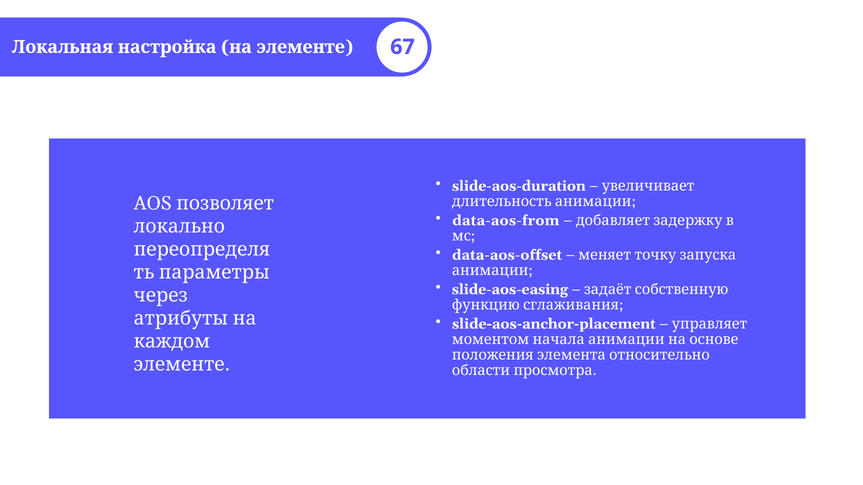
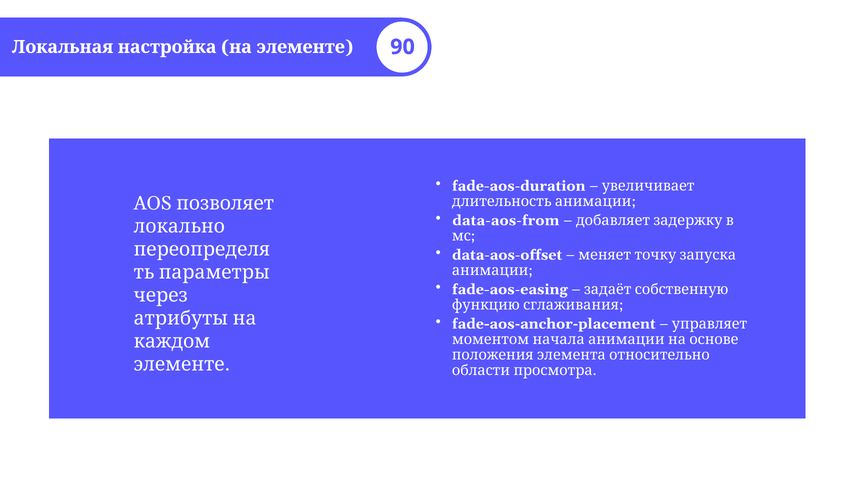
67: 67 -> 90 (403, 47)
slide-aos-duration: slide-aos-duration -> fade-aos-duration (519, 186)
slide-aos-easing: slide-aos-easing -> fade-aos-easing (510, 290)
slide-aos-anchor-placement: slide-aos-anchor-placement -> fade-aos-anchor-placement (554, 324)
